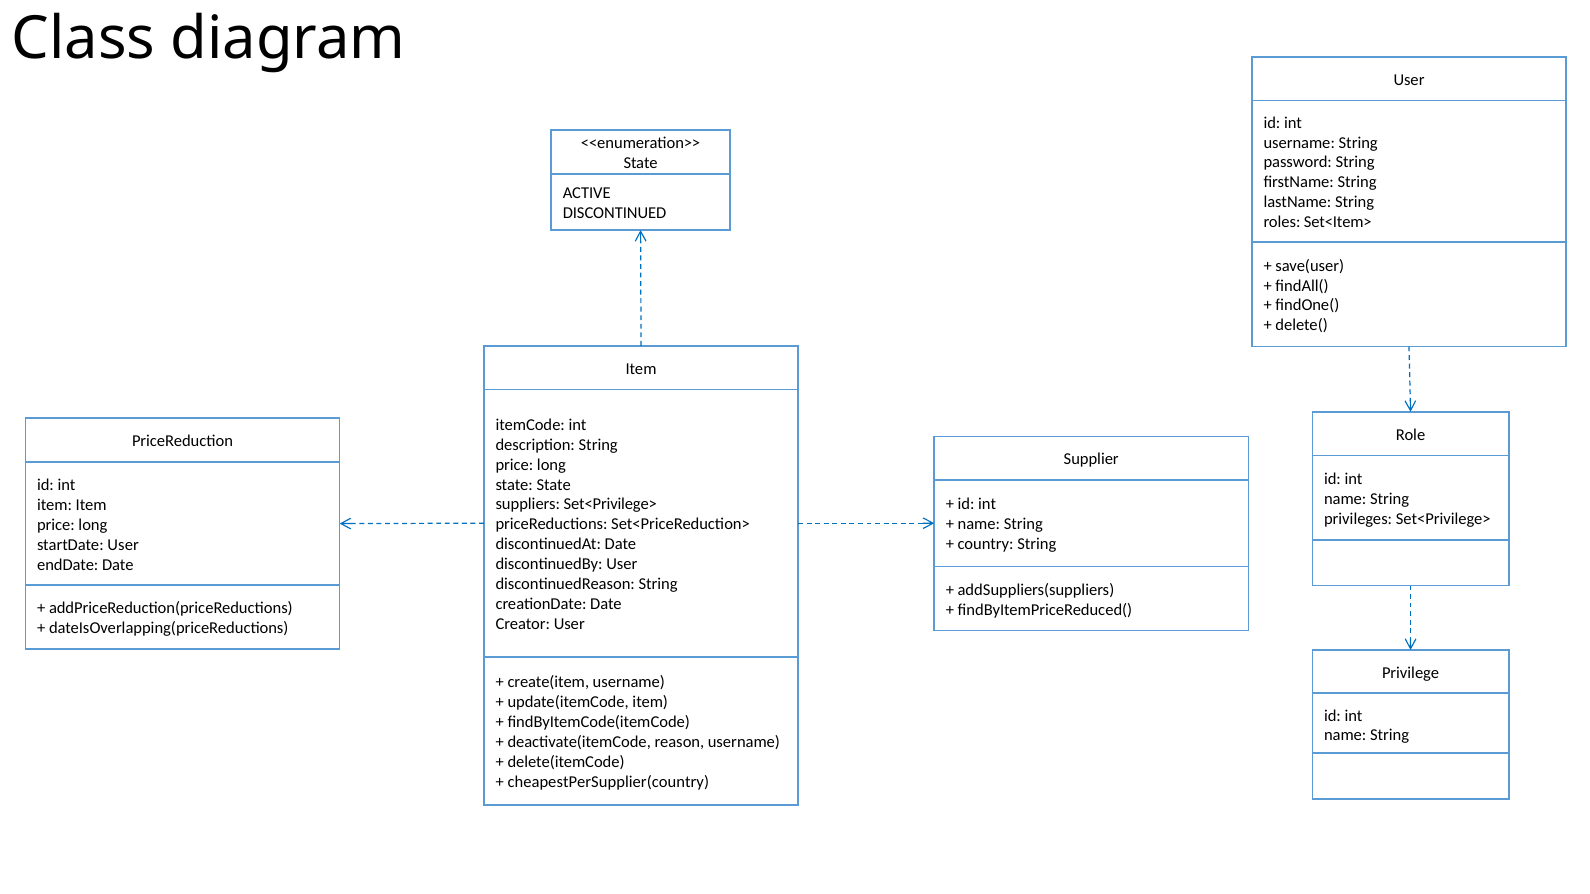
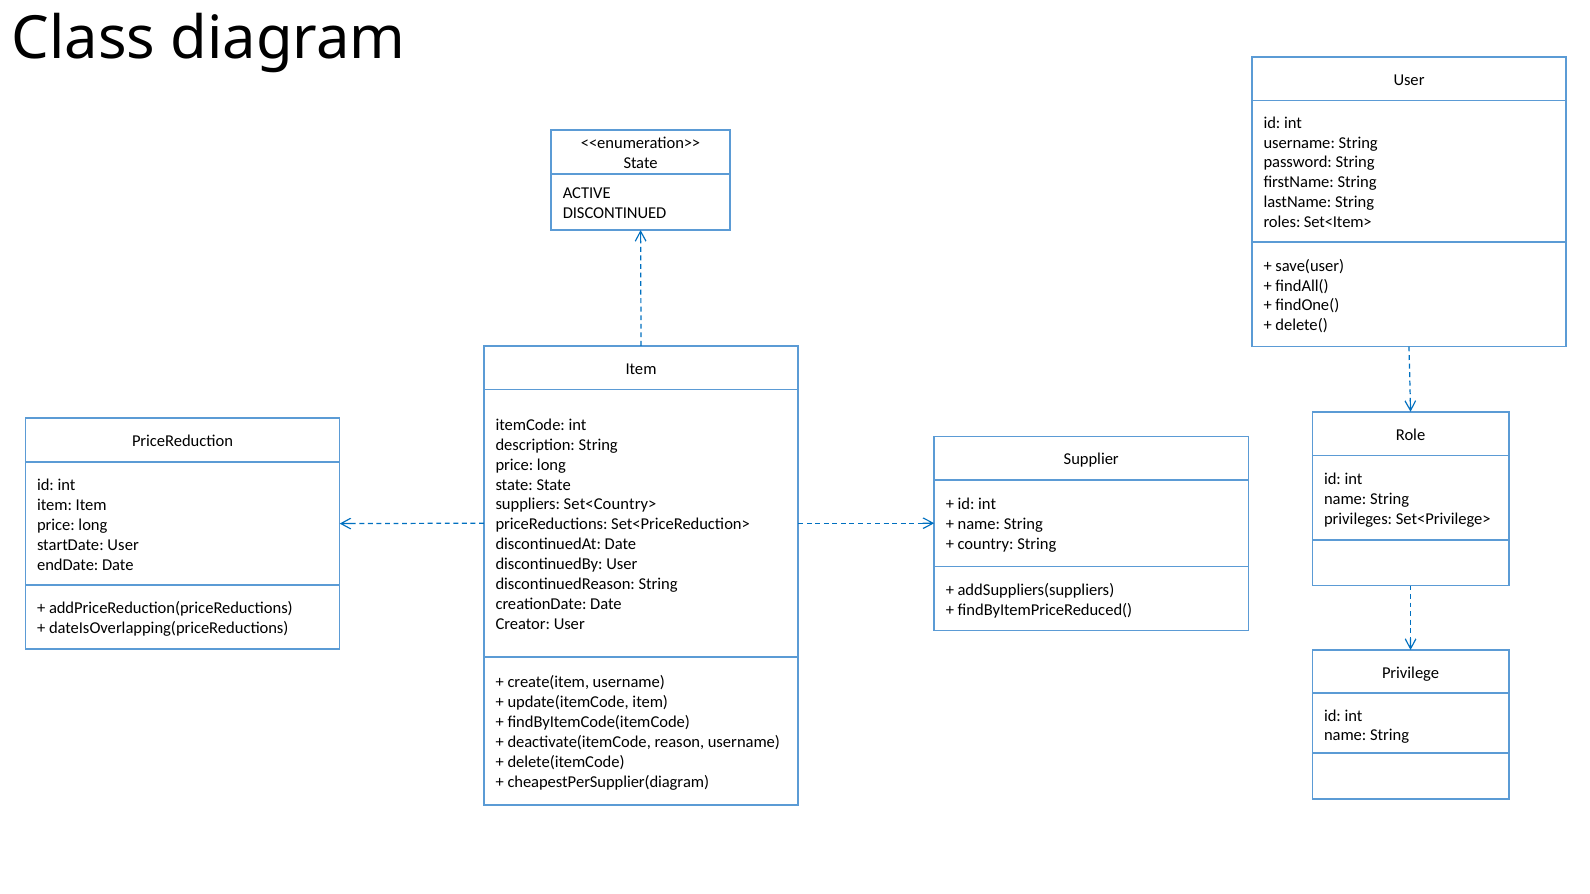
suppliers Set<Privilege>: Set<Privilege> -> Set<Country> (610, 505)
cheapestPerSupplier(country: cheapestPerSupplier(country -> cheapestPerSupplier(diagram (608, 782)
